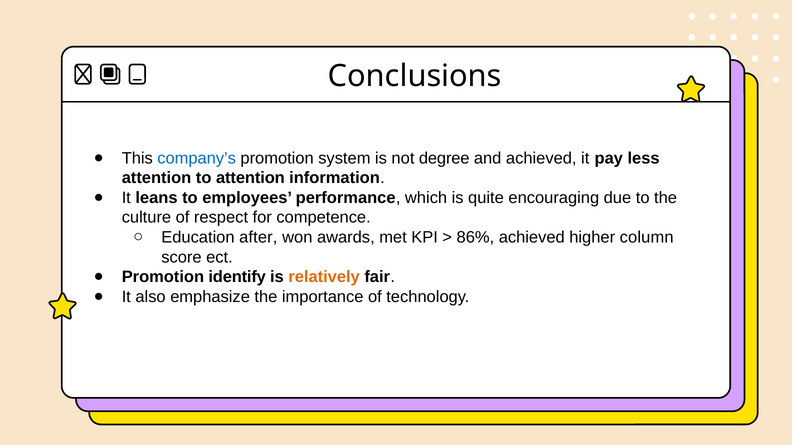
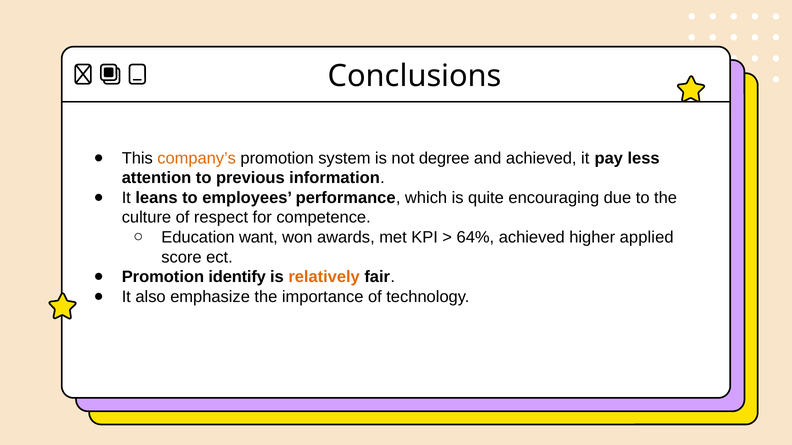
company’s colour: blue -> orange (197, 158)
to attention: attention -> previous (250, 178)
after: after -> want (258, 238)
86%: 86% -> 64% (475, 238)
column: column -> applied (647, 238)
